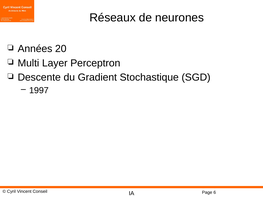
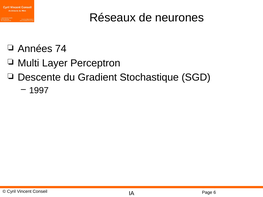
20: 20 -> 74 (61, 49)
